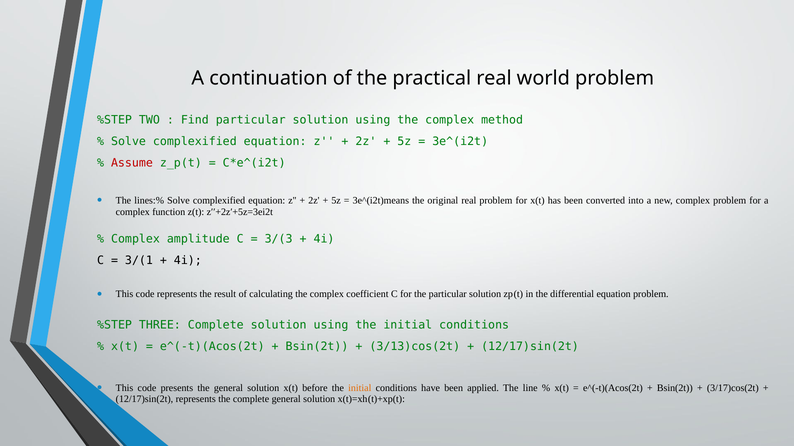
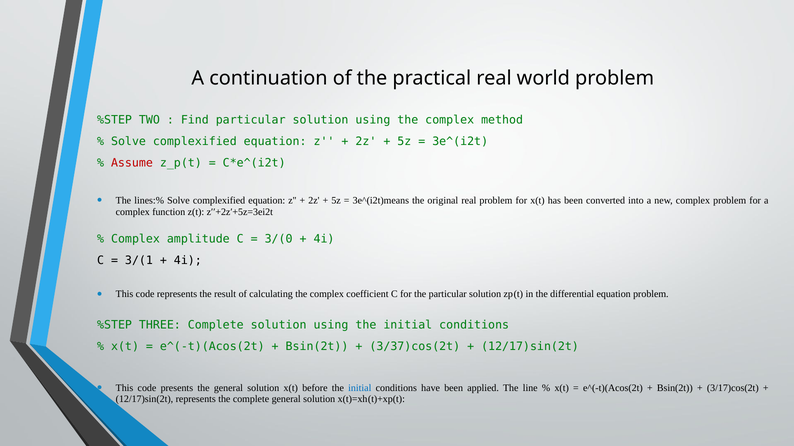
3/(3: 3/(3 -> 3/(0 (279, 239)
3/13)cos(2t: 3/13)cos(2t -> 3/37)cos(2t (415, 347)
initial colour: orange -> blue (360, 388)
